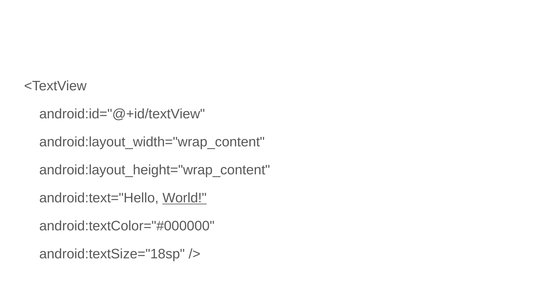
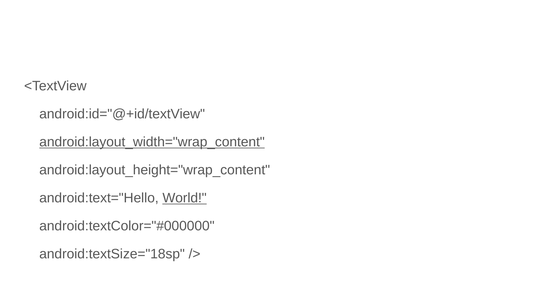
android:layout_width="wrap_content underline: none -> present (152, 142)
